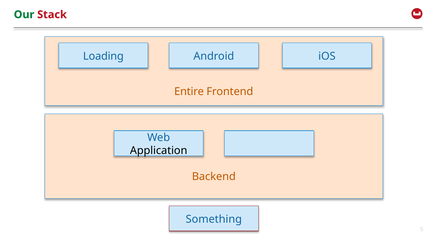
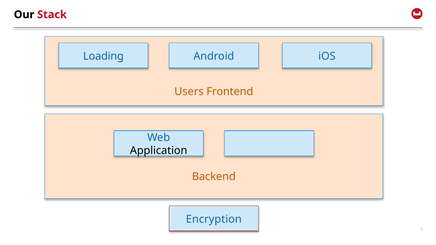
Our colour: green -> black (24, 15)
Entire: Entire -> Users (189, 92)
Something: Something -> Encryption (214, 219)
